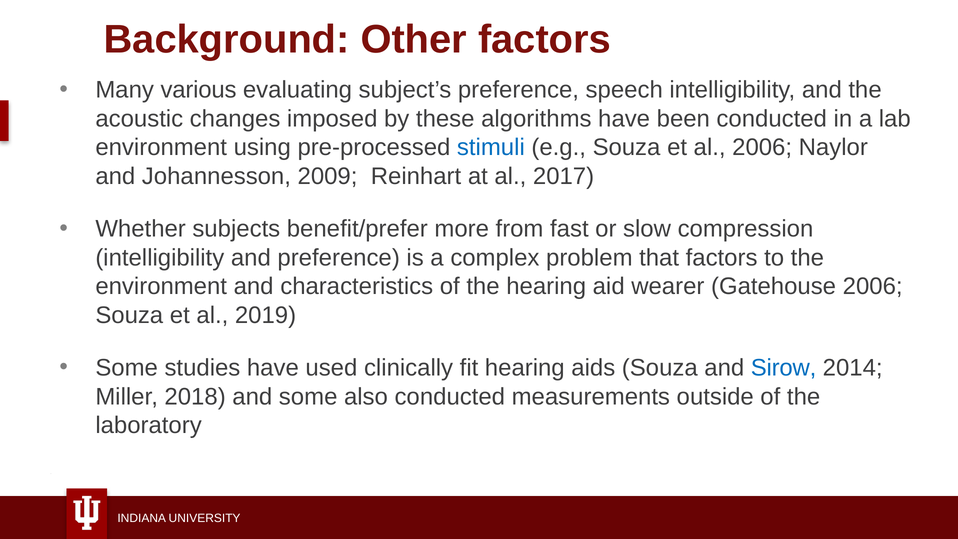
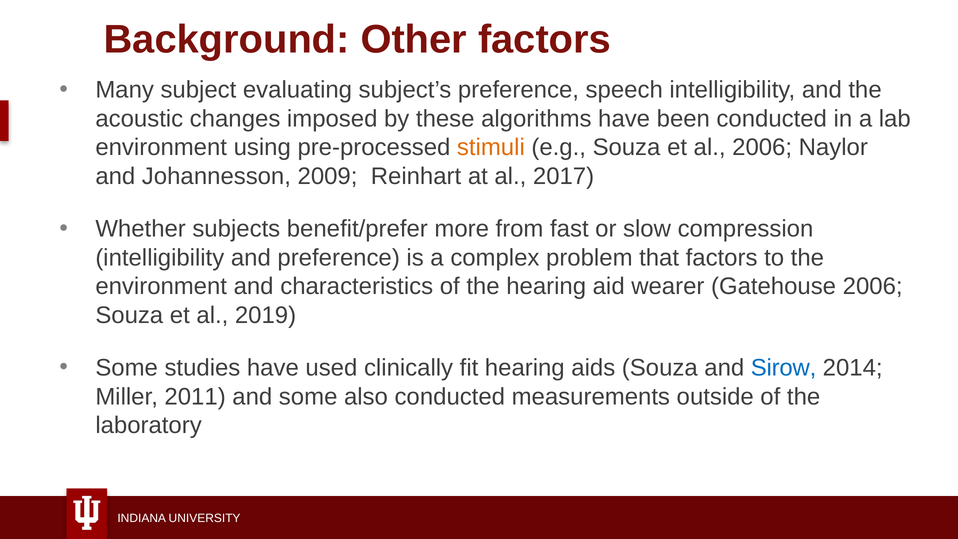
various: various -> subject (198, 90)
stimuli colour: blue -> orange (491, 147)
2018: 2018 -> 2011 (195, 397)
